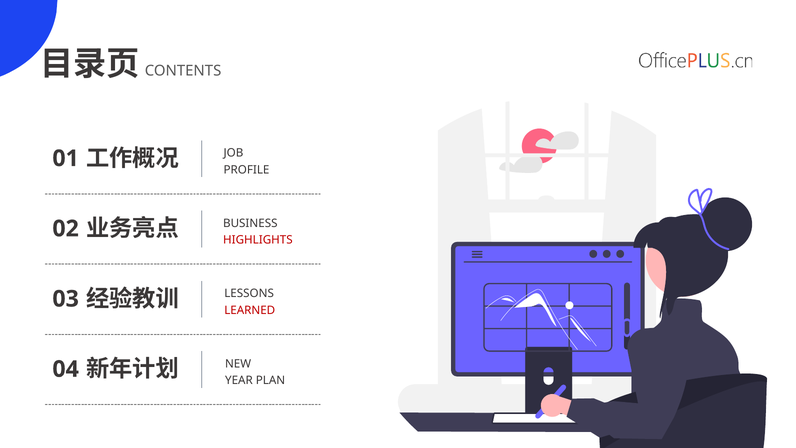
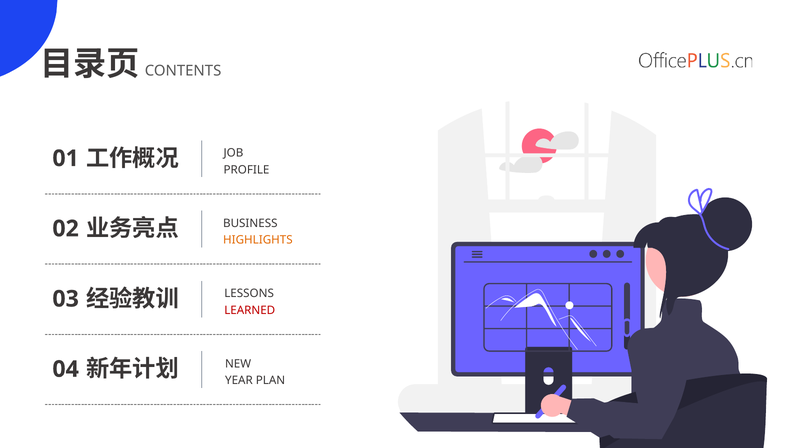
HIGHLIGHTS colour: red -> orange (258, 240)
